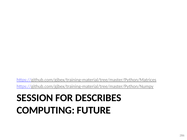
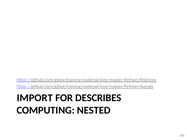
SESSION: SESSION -> IMPORT (35, 98)
FUTURE: FUTURE -> NESTED (94, 110)
